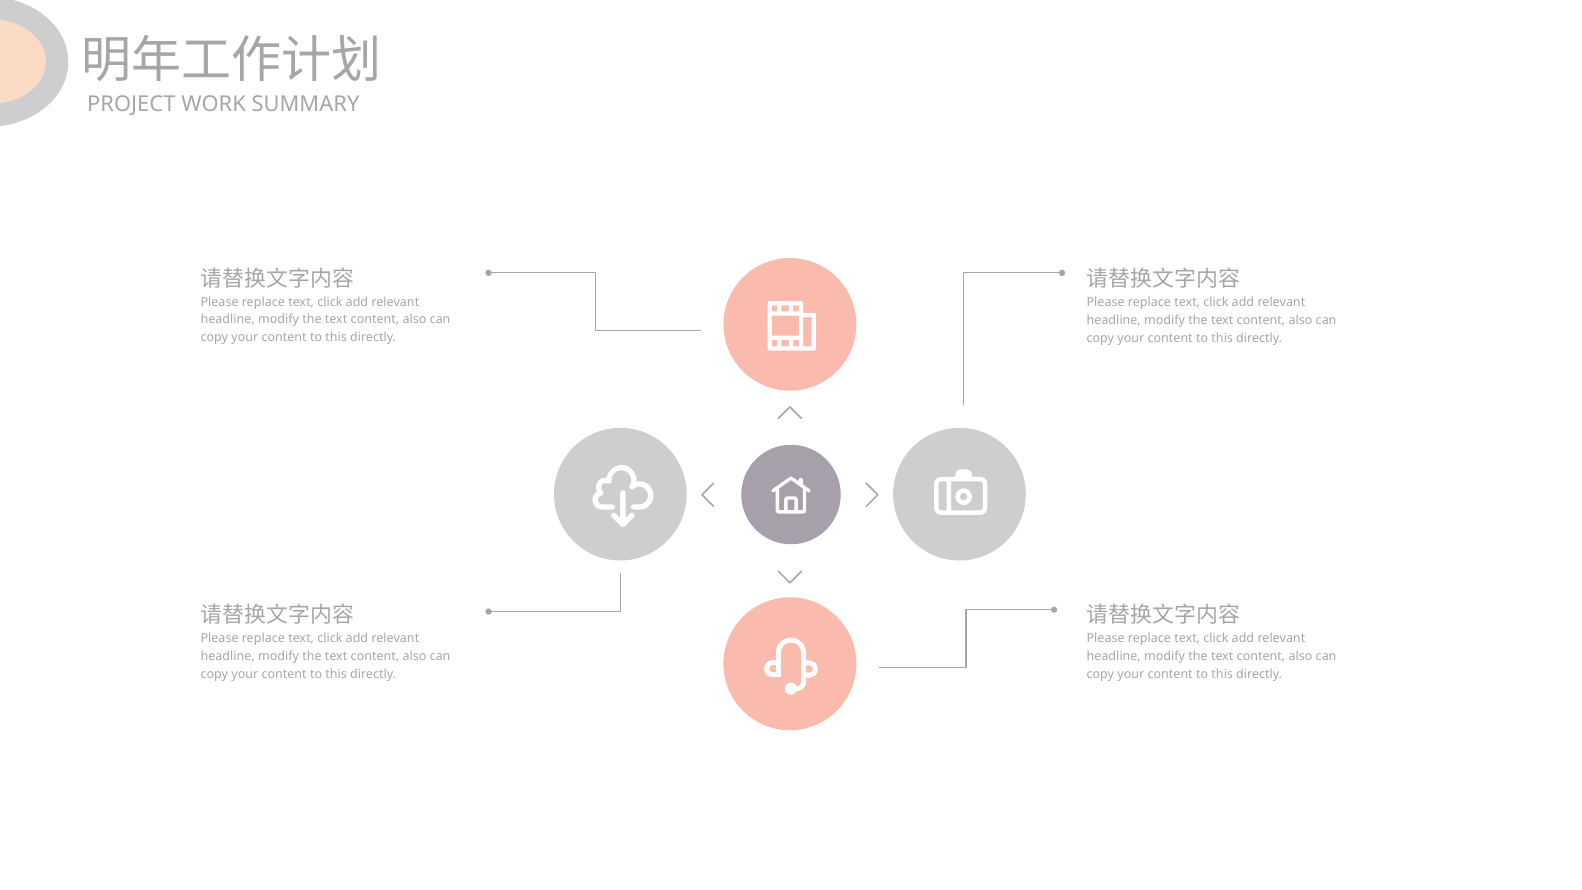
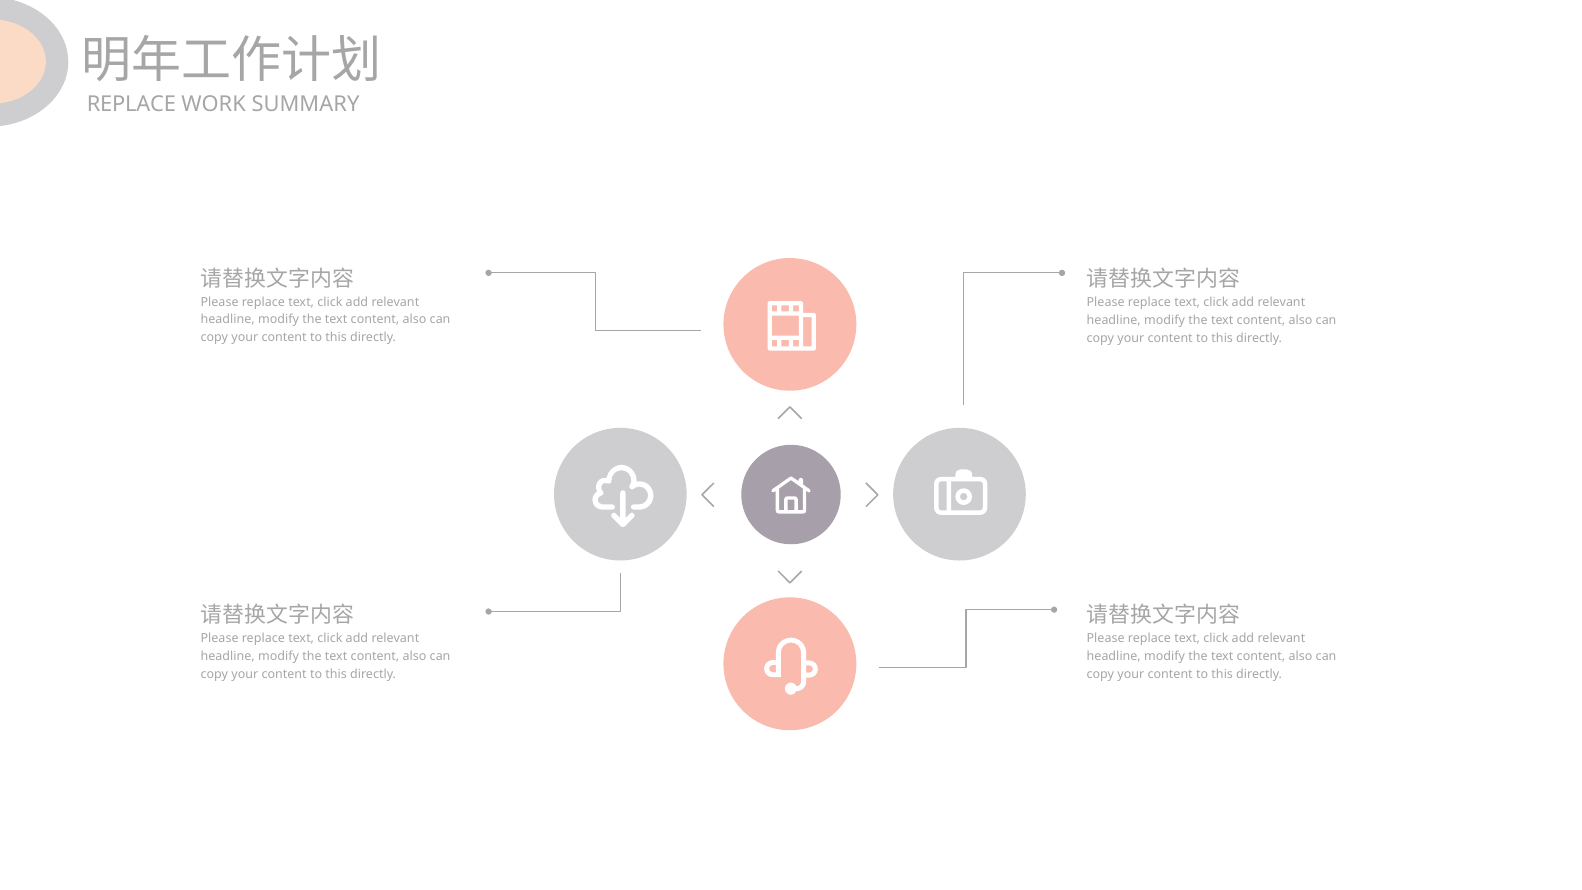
PROJECT: PROJECT -> REPLACE (131, 105)
